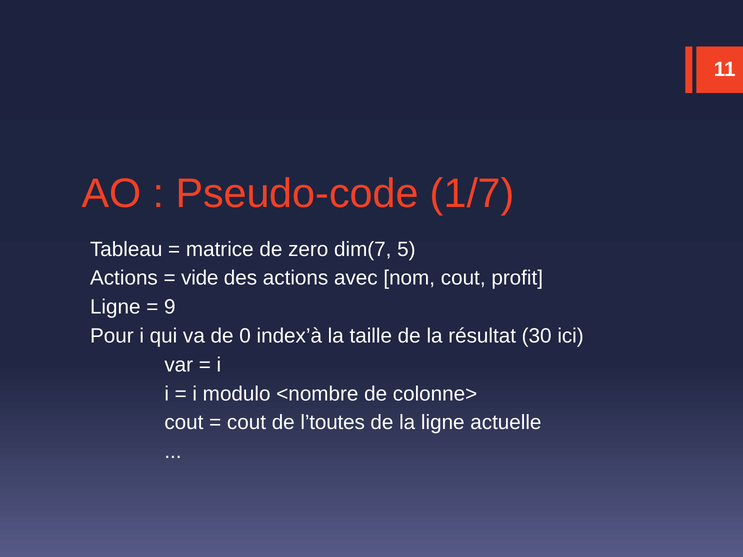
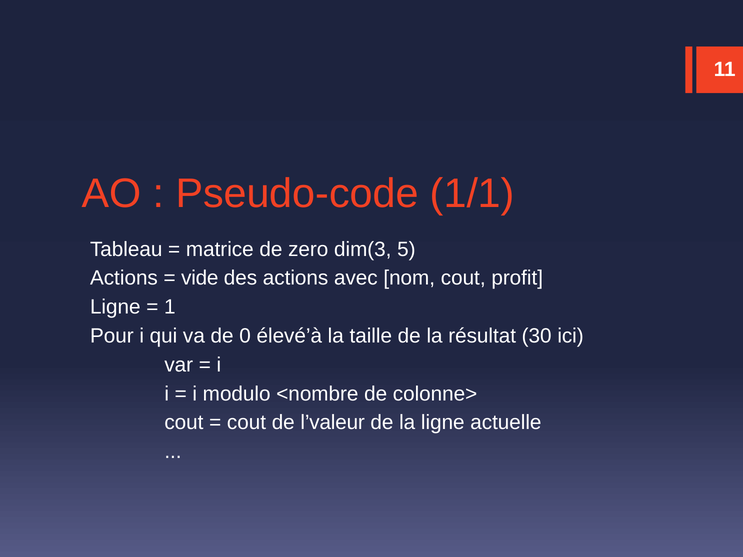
1/7: 1/7 -> 1/1 (472, 194)
dim(7: dim(7 -> dim(3 (363, 249)
9: 9 -> 1 (170, 307)
index’à: index’à -> élevé’à (289, 336)
l’toutes: l’toutes -> l’valeur (333, 423)
